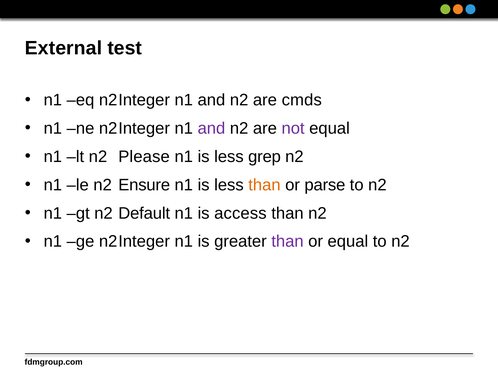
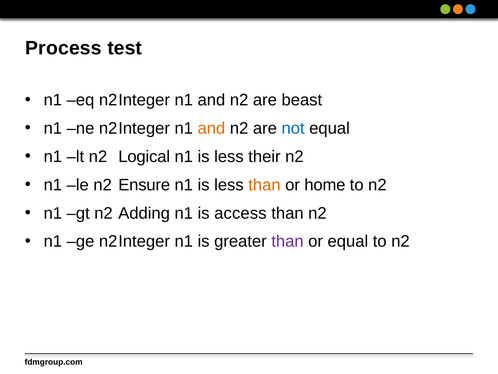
External: External -> Process (63, 48)
cmds: cmds -> beast (302, 100)
and colour: purple -> orange (211, 128)
not colour: purple -> blue (293, 128)
Please: Please -> Logical (144, 156)
grep: grep -> their (264, 156)
parse: parse -> home (325, 185)
Default: Default -> Adding (144, 213)
